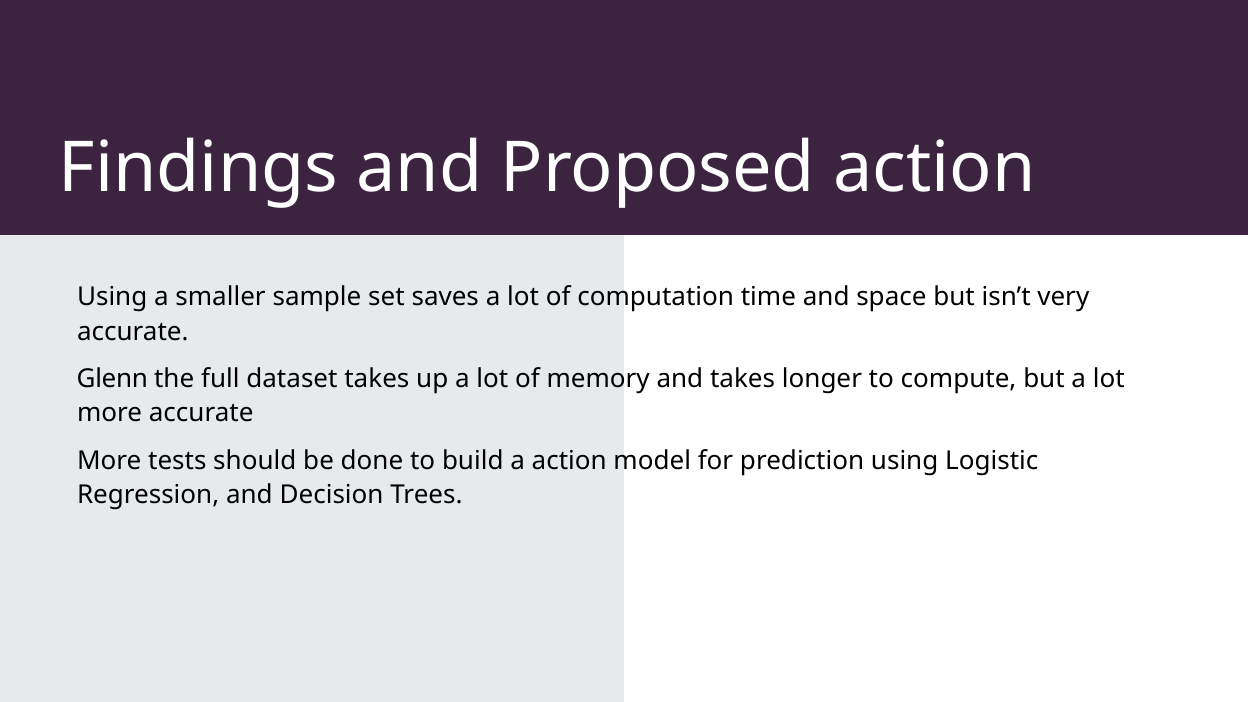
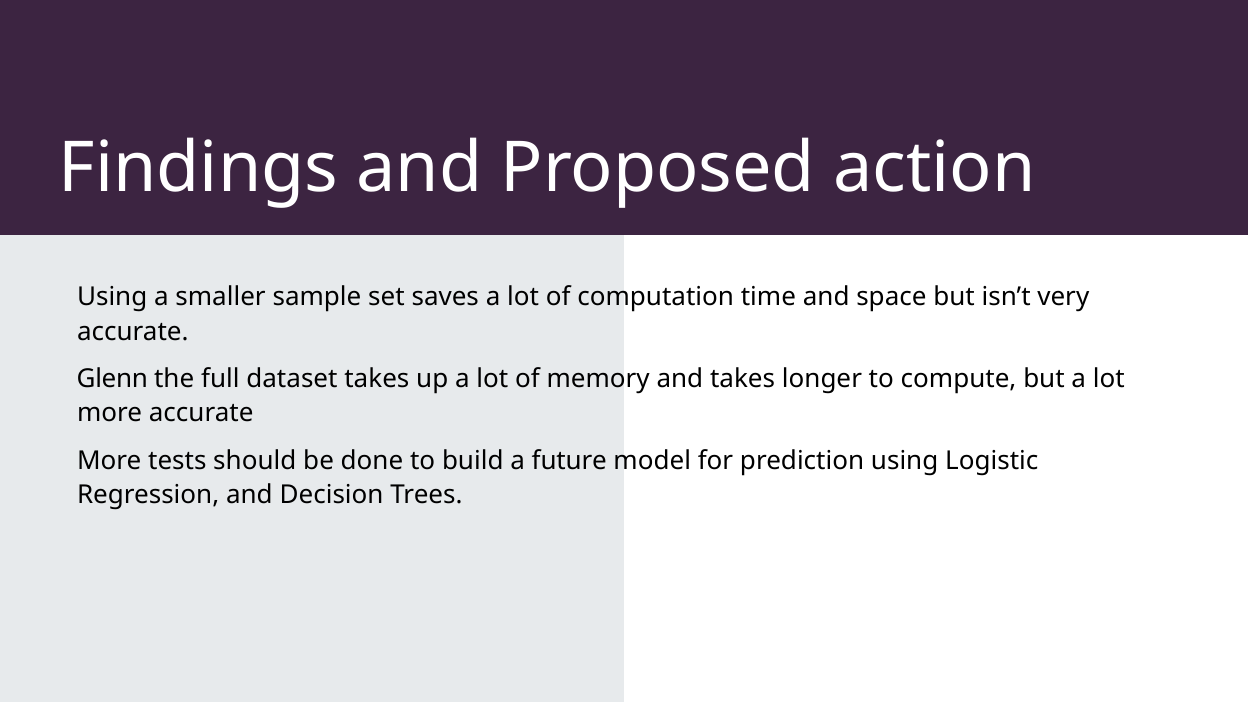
a action: action -> future (569, 461)
